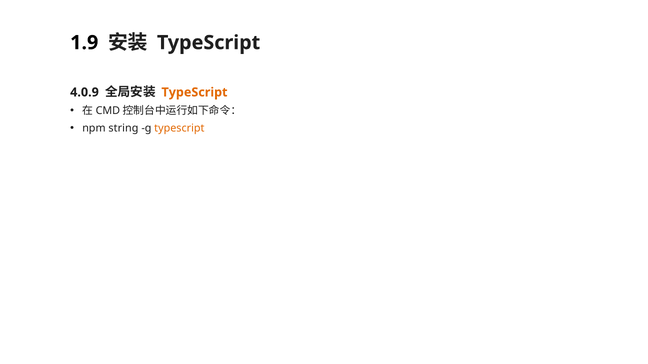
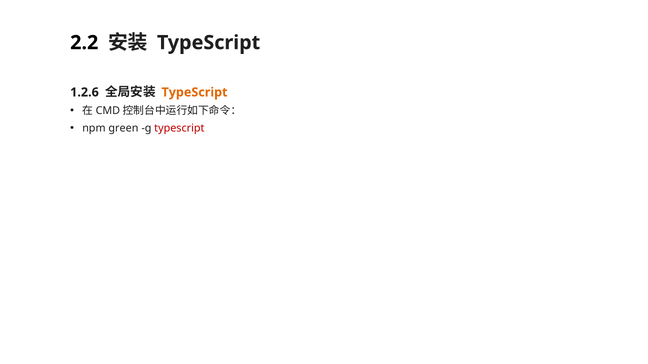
1.9: 1.9 -> 2.2 (84, 43)
4.0.9: 4.0.9 -> 1.2.6 (84, 92)
string: string -> green (123, 128)
typescript colour: orange -> red (179, 128)
